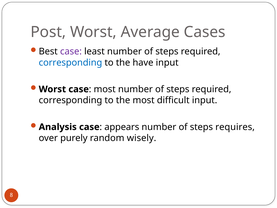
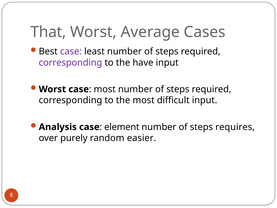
Post: Post -> That (48, 32)
corresponding colour: blue -> purple (70, 62)
appears: appears -> element (122, 127)
wisely: wisely -> easier (142, 138)
